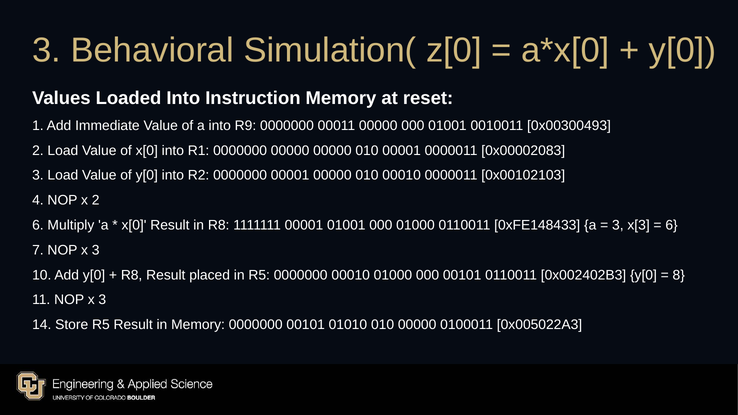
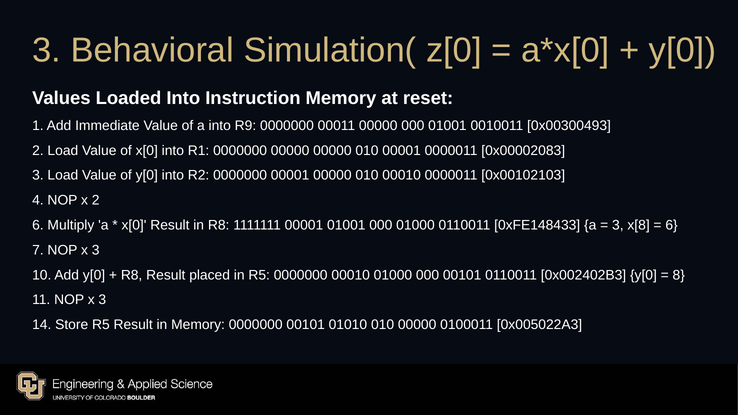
x[3: x[3 -> x[8 (639, 225)
